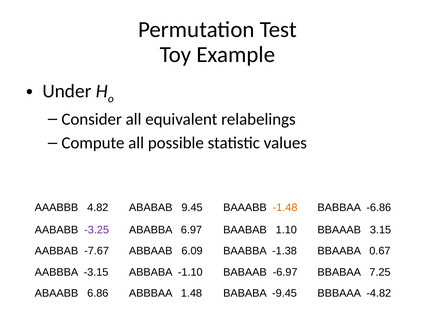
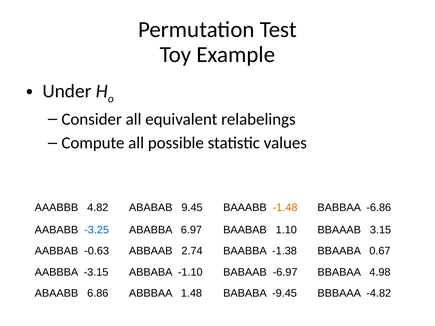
-3.25 colour: purple -> blue (97, 230)
-7.67: -7.67 -> -0.63 (97, 251)
6.09: 6.09 -> 2.74 (192, 251)
7.25: 7.25 -> 4.98 (380, 272)
